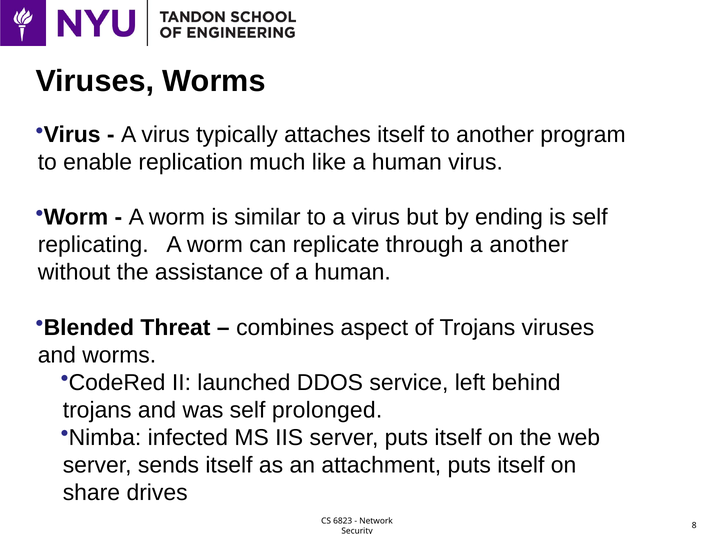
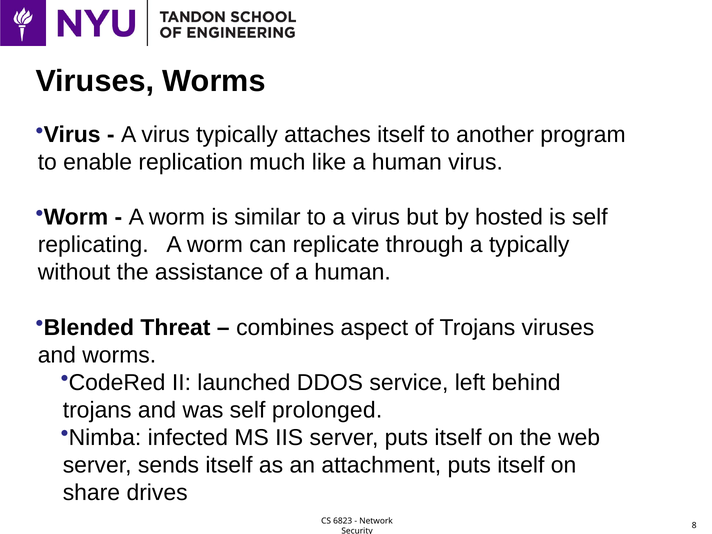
ending: ending -> hosted (509, 217)
a another: another -> typically (529, 245)
